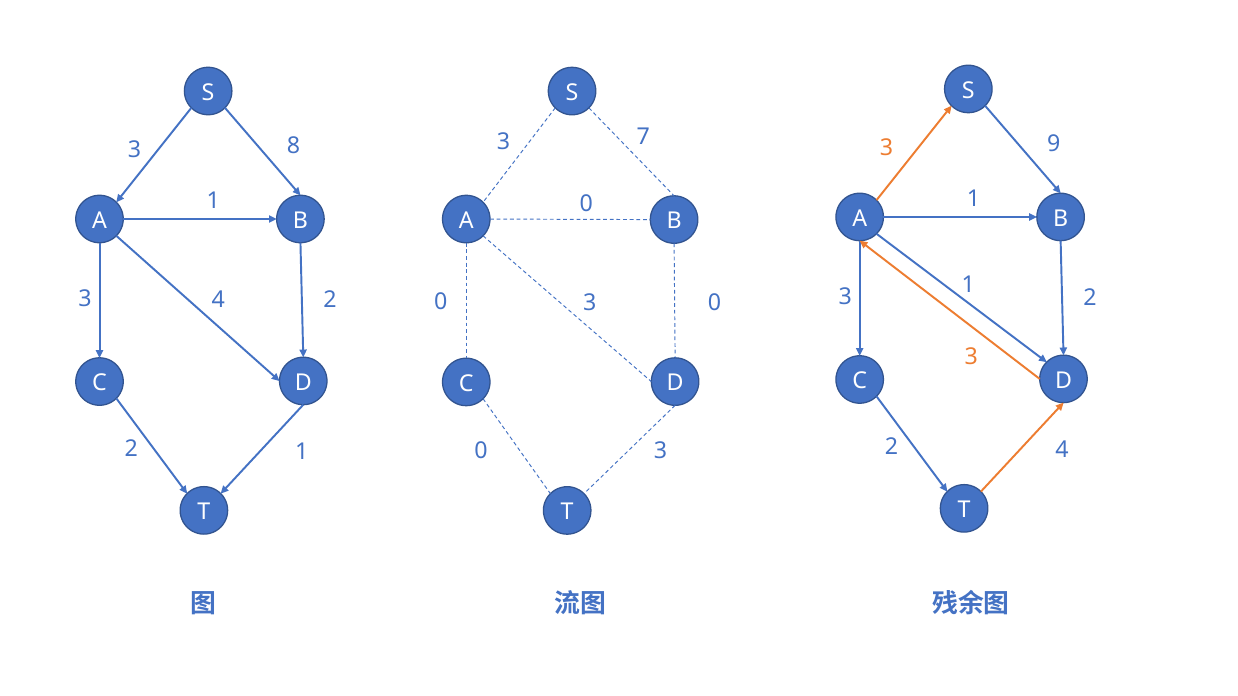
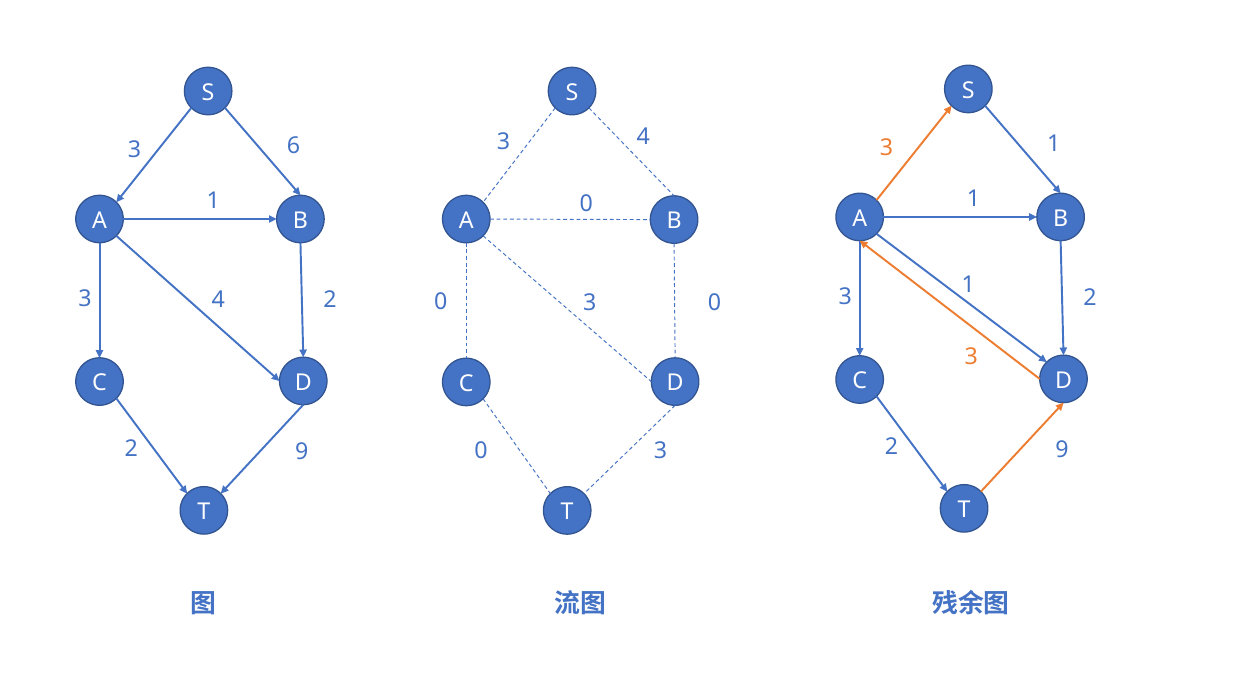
3 7: 7 -> 4 (643, 137)
3 9: 9 -> 1 (1054, 144)
8: 8 -> 6 (293, 146)
4: 4 -> 9 (1062, 450)
1: 1 -> 9 (302, 452)
